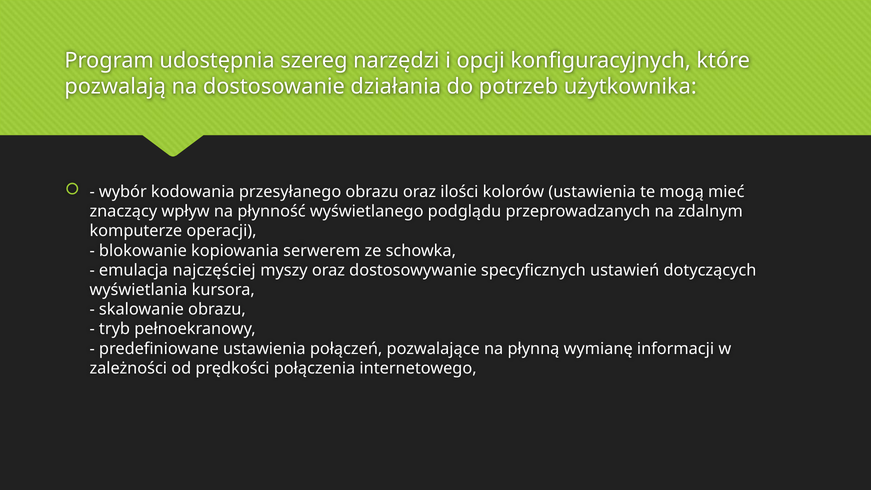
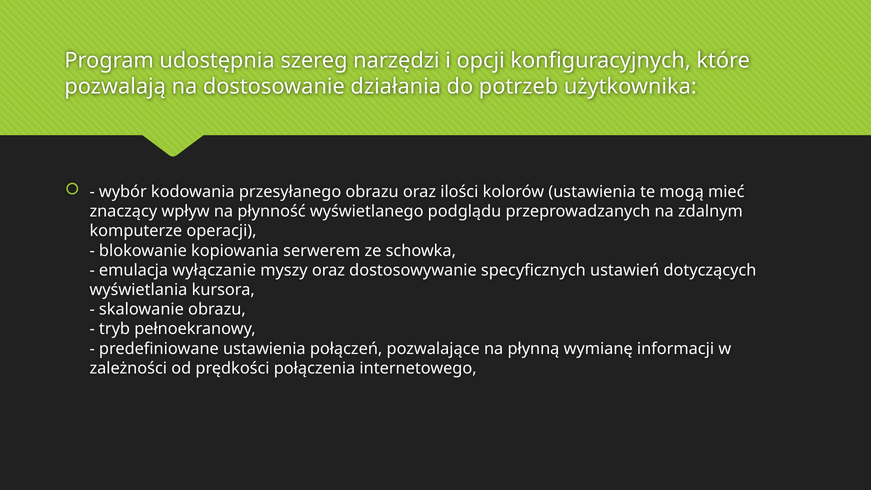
najczęściej: najczęściej -> wyłączanie (214, 270)
